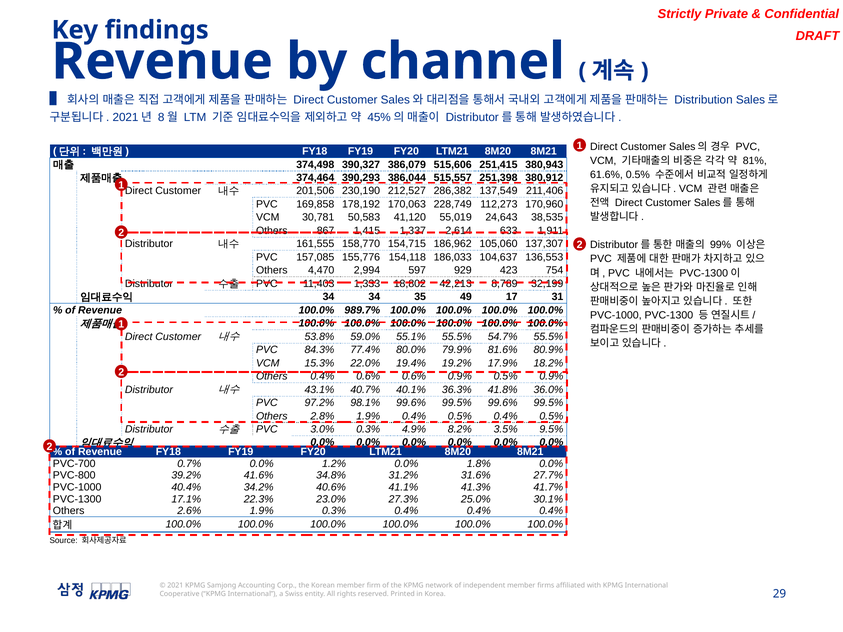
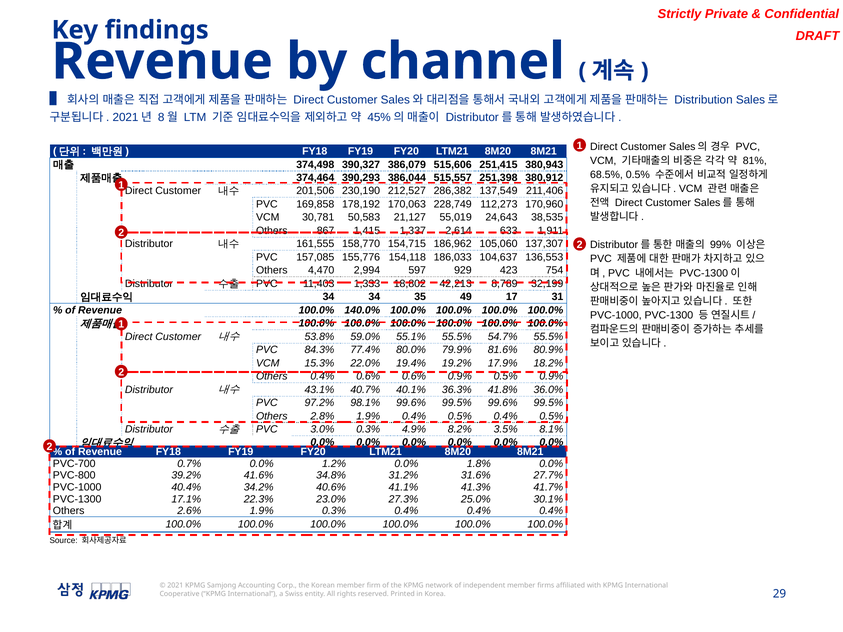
61.6%: 61.6% -> 68.5% (606, 175)
41,120: 41,120 -> 21,127 (410, 218)
989.7%: 989.7% -> 140.0% (362, 310)
9.5%: 9.5% -> 8.1% (551, 429)
